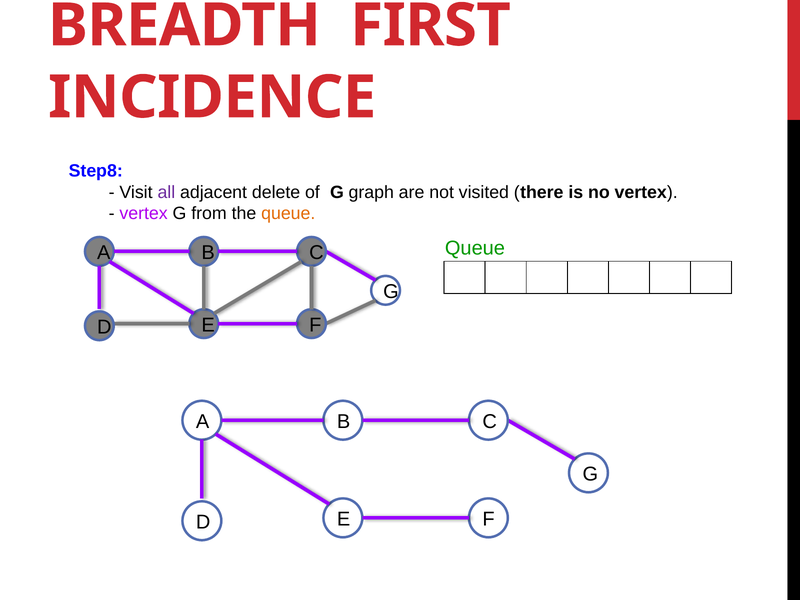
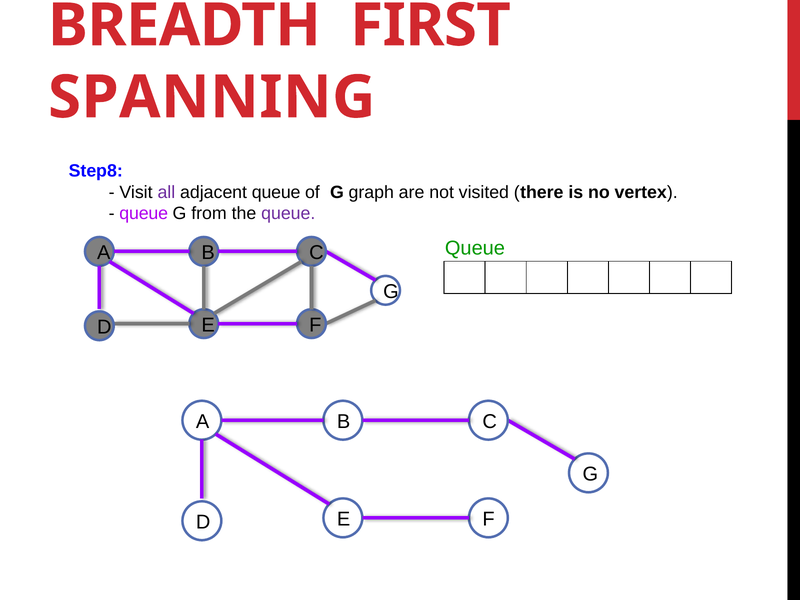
INCIDENCE: INCIDENCE -> SPANNING (212, 98)
adjacent delete: delete -> queue (276, 192)
vertex: vertex -> queue (144, 214)
queue colour: orange -> purple (288, 214)
